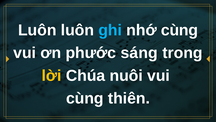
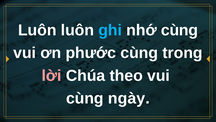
phước sáng: sáng -> cùng (139, 53)
lời colour: yellow -> pink (52, 75)
nuôi: nuôi -> theo (126, 75)
thiên: thiên -> ngày (129, 98)
